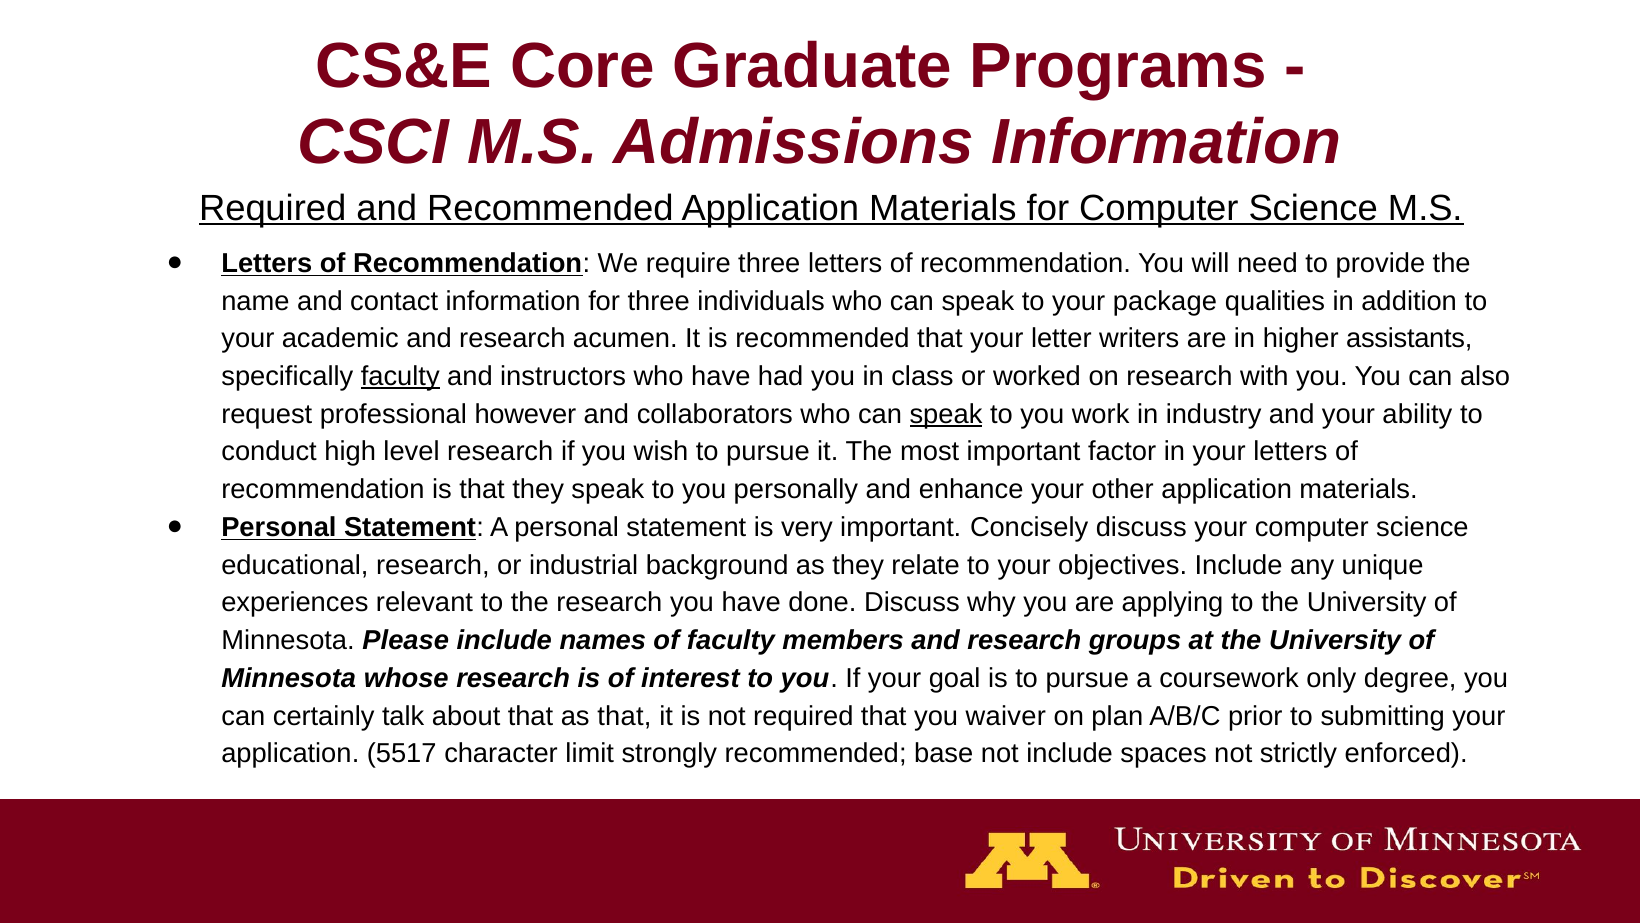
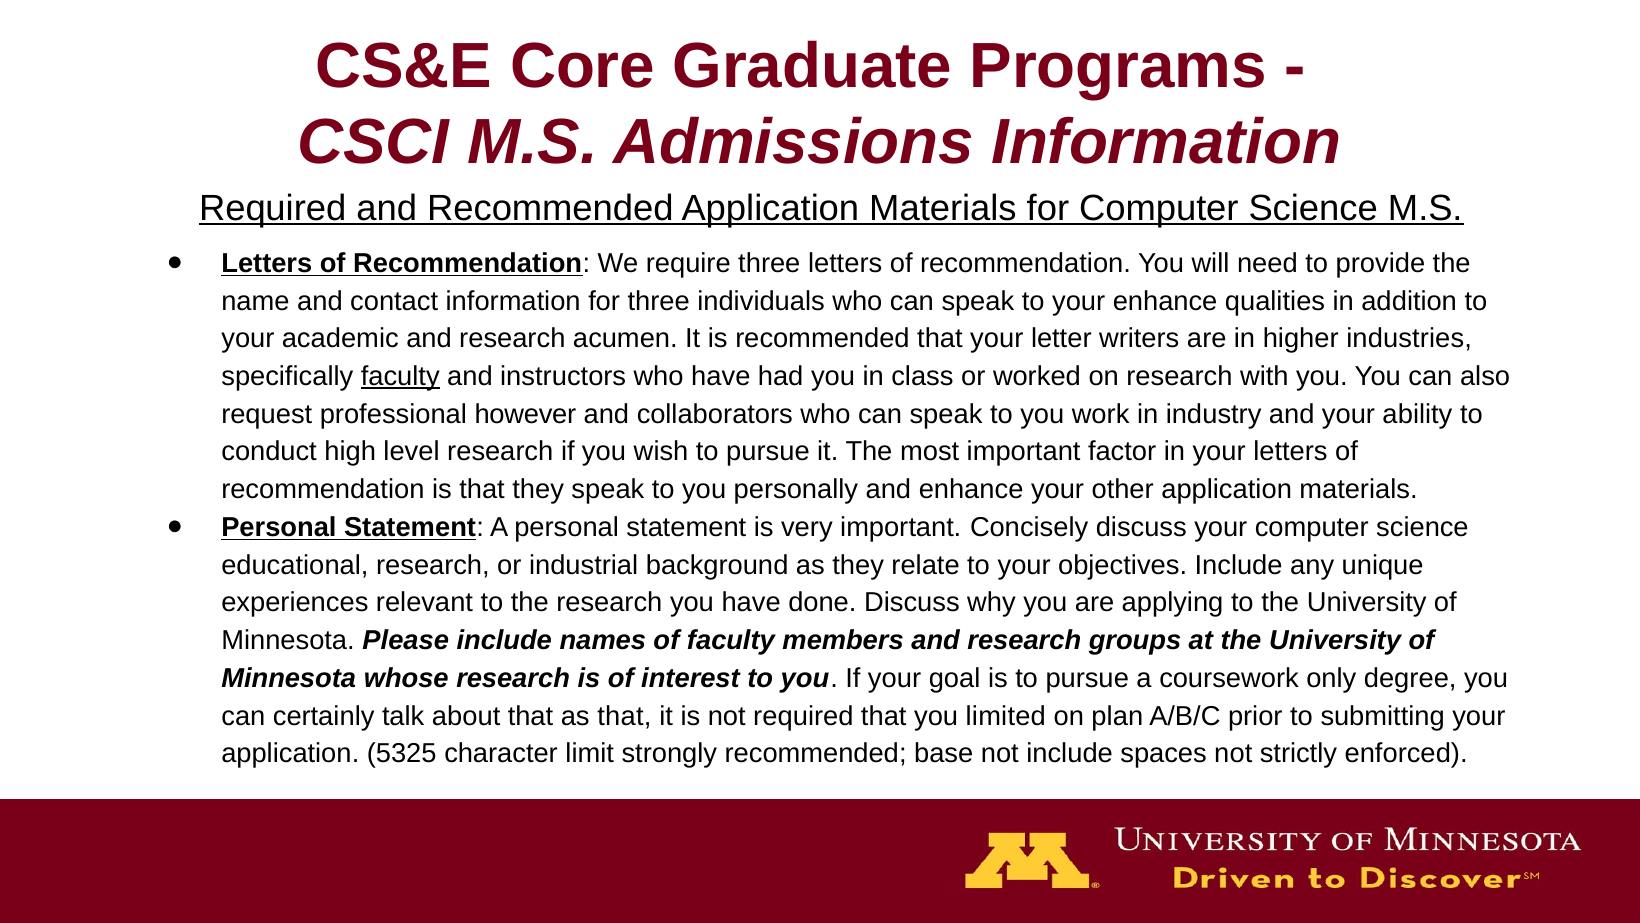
your package: package -> enhance (1165, 301)
assistants: assistants -> industries (1409, 339)
speak underline: present -> none (946, 414)
waiver: waiver -> limited (1006, 716)
5517: 5517 -> 5325 (402, 753)
